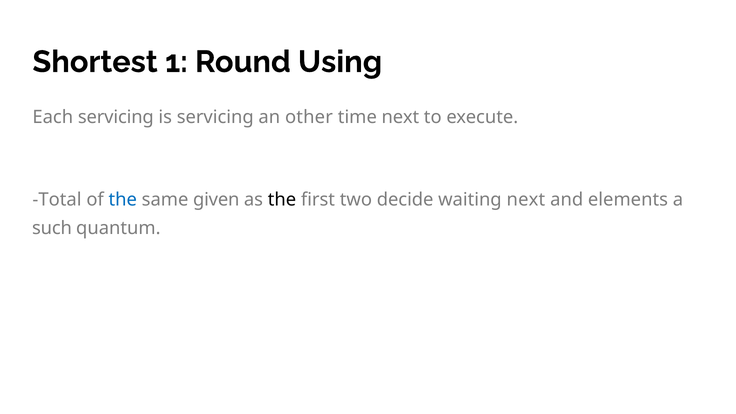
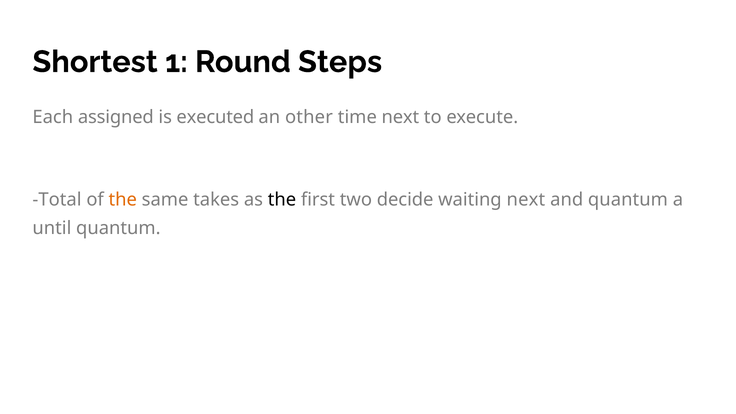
Using: Using -> Steps (340, 62)
Each servicing: servicing -> assigned (116, 117)
is servicing: servicing -> executed (215, 117)
the colour: blue -> orange (123, 199)
given: given -> takes (216, 199)
and elements: elements -> quantum (628, 199)
such: such -> until (52, 228)
